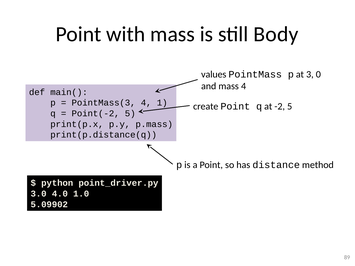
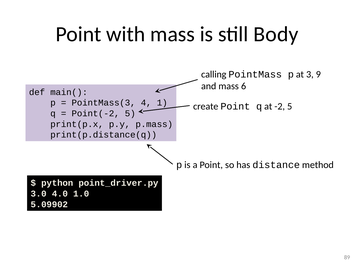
values: values -> calling (214, 74)
0: 0 -> 9 (318, 74)
mass 4: 4 -> 6 (244, 86)
